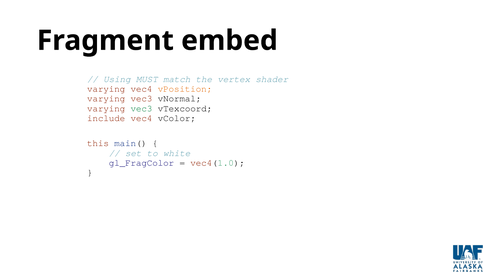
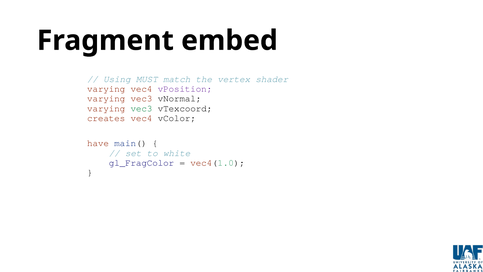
vPosition colour: orange -> purple (185, 89)
include: include -> creates (106, 118)
this: this -> have (98, 143)
